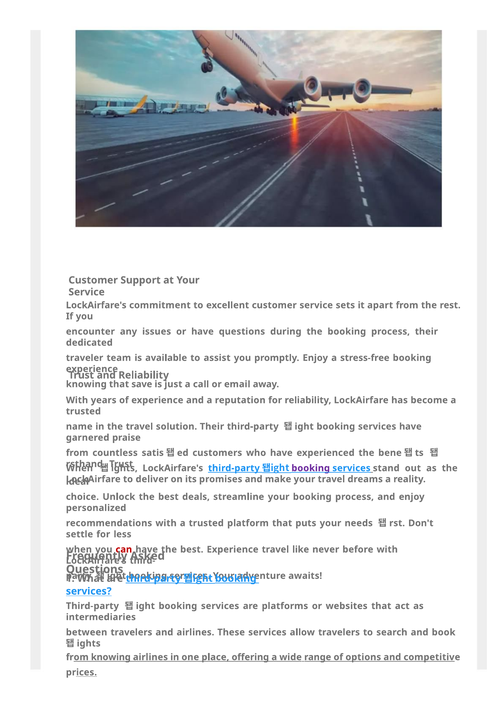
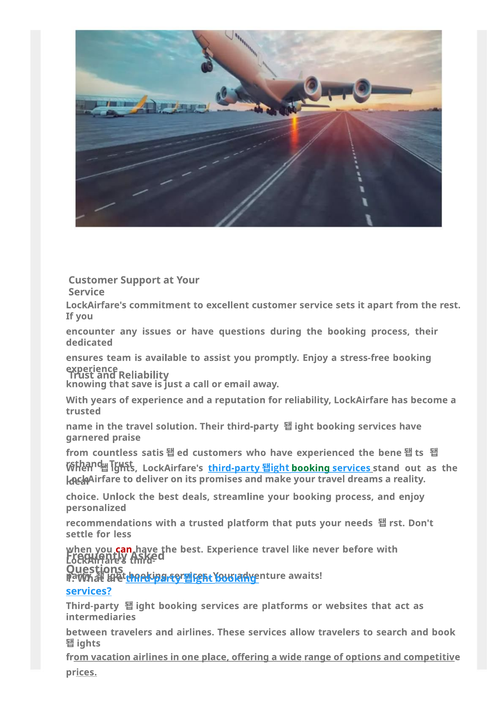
traveler: traveler -> ensures (85, 358)
booking colour: purple -> green (311, 469)
from knowing: knowing -> vacation (111, 658)
